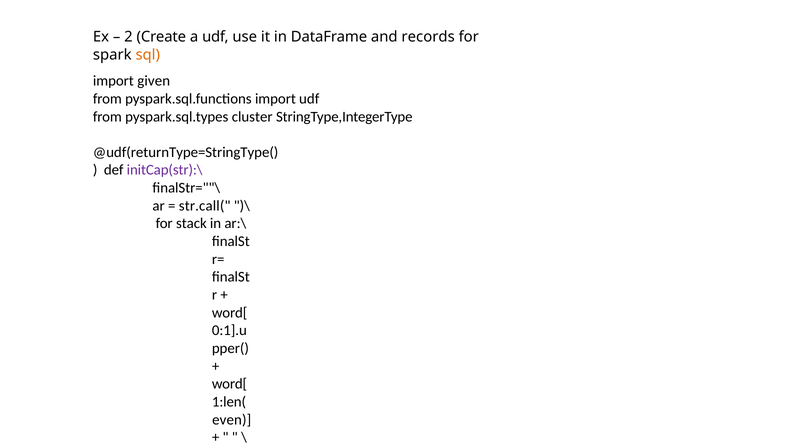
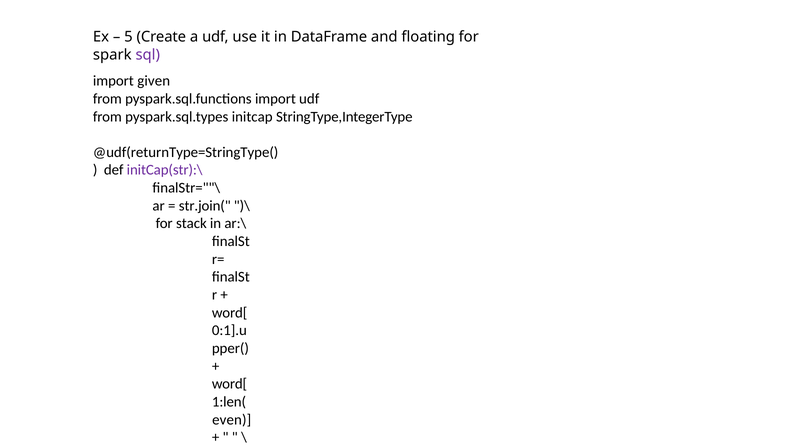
2: 2 -> 5 (128, 37)
records: records -> floating (428, 37)
sql colour: orange -> purple (148, 55)
pyspark.sql.types cluster: cluster -> initcap (252, 117)
str.call(: str.call( -> str.join( (205, 206)
